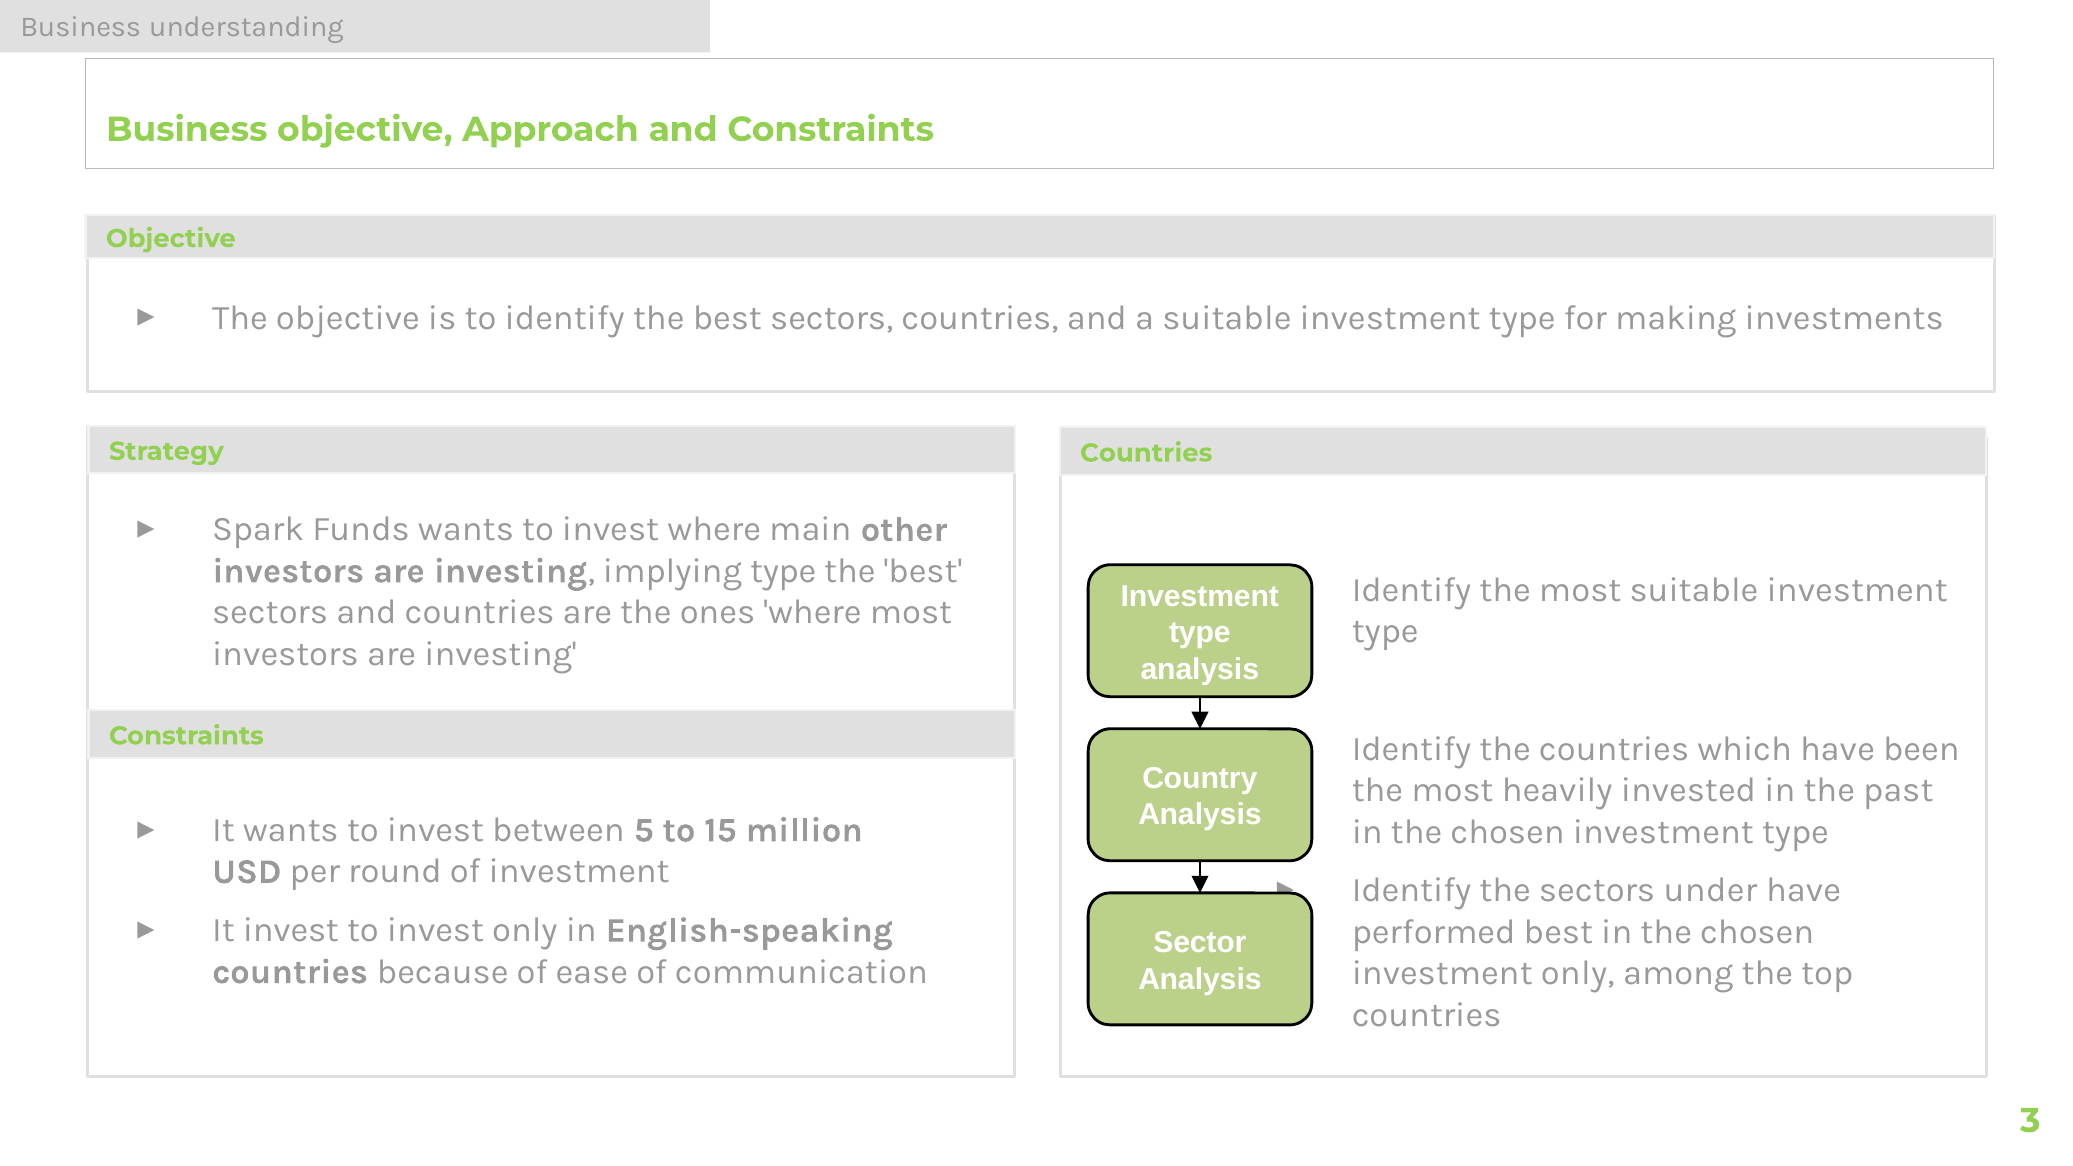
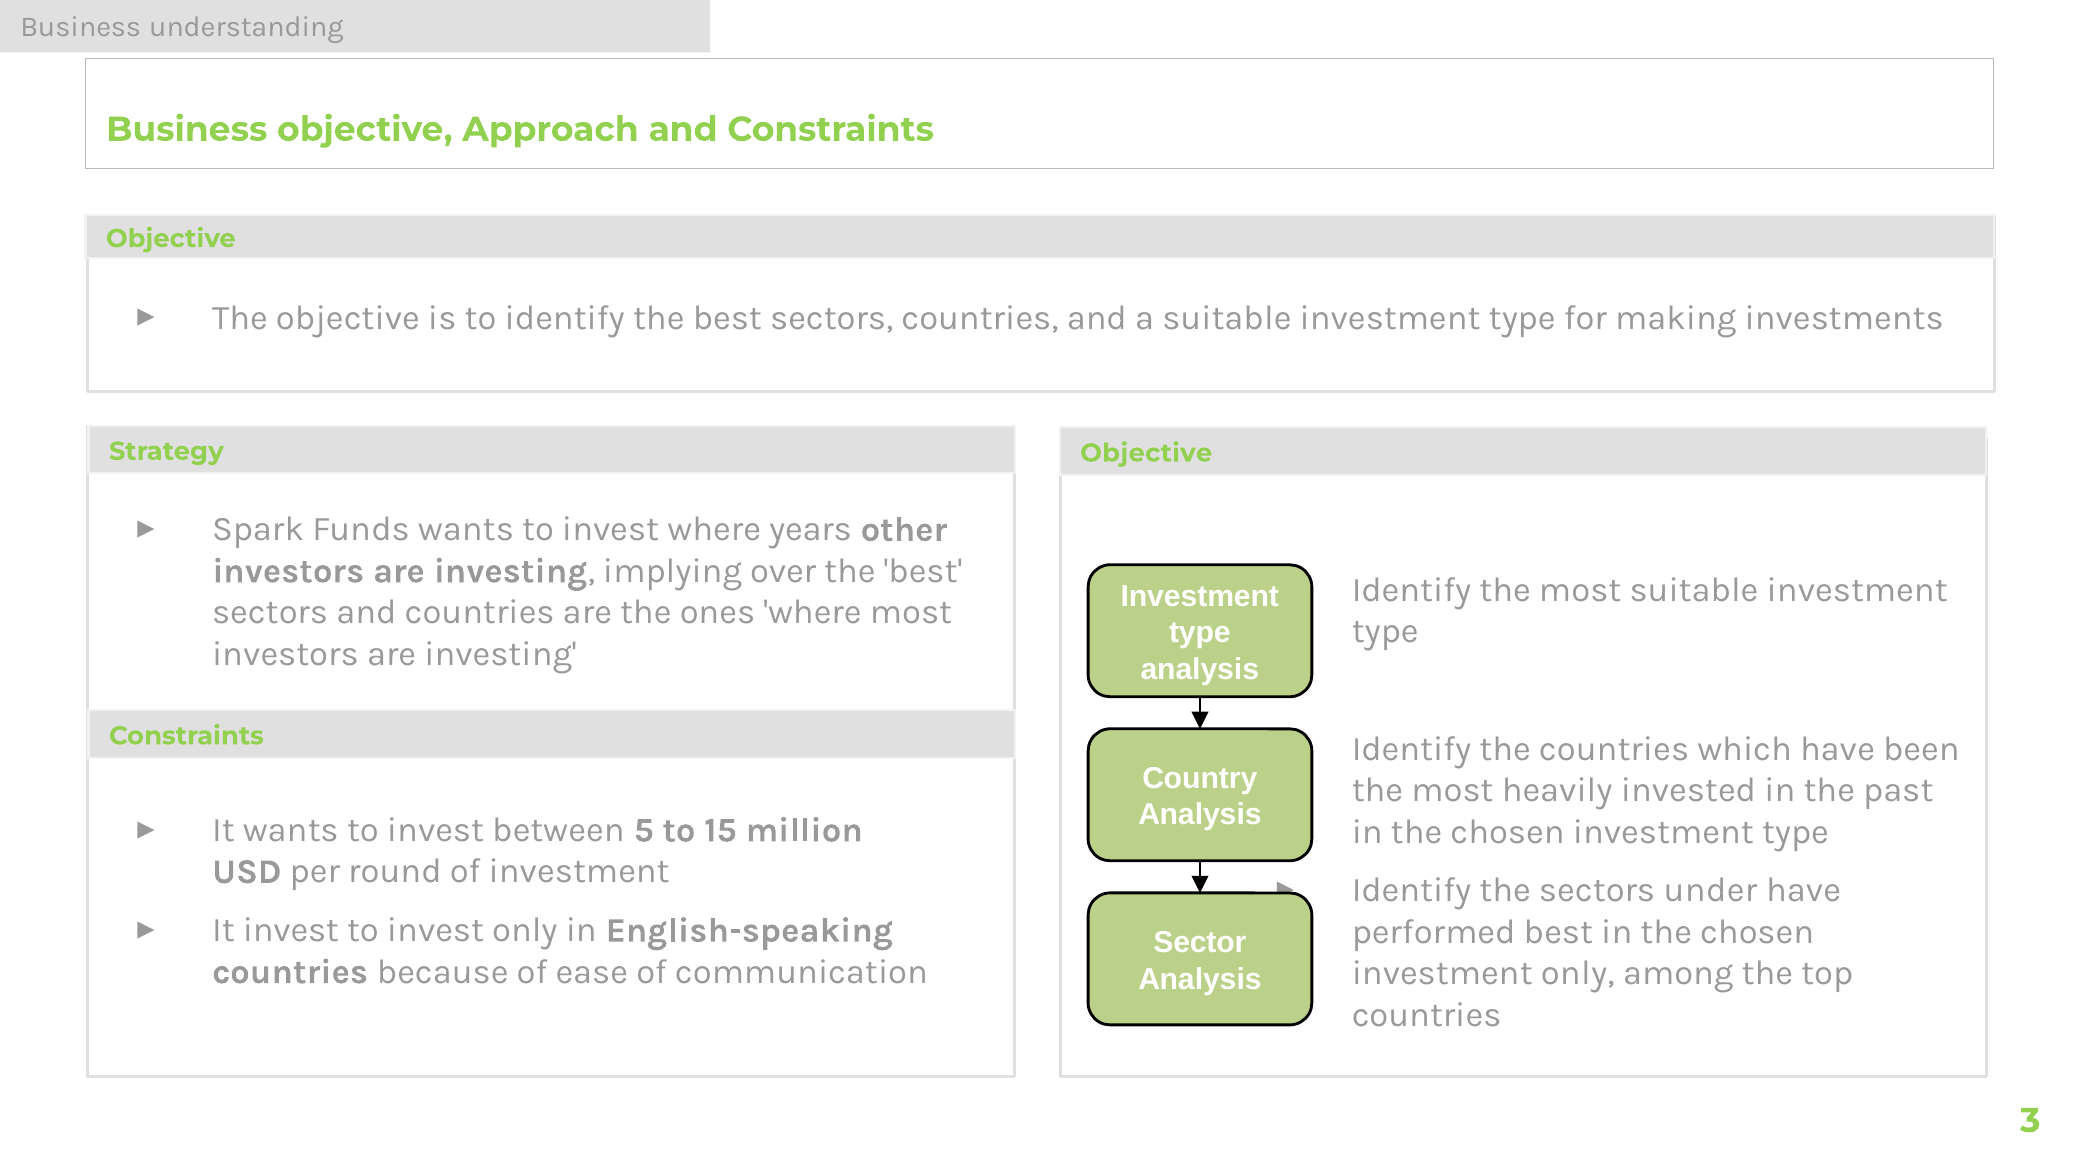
Countries: Countries -> Objective (1146, 453)
main: main -> years (810, 529)
implying type: type -> over (783, 571)
